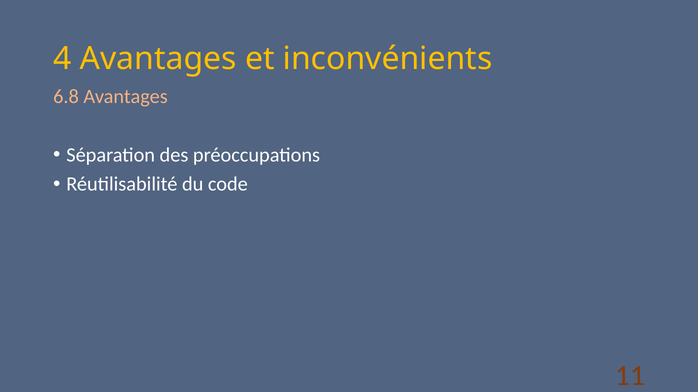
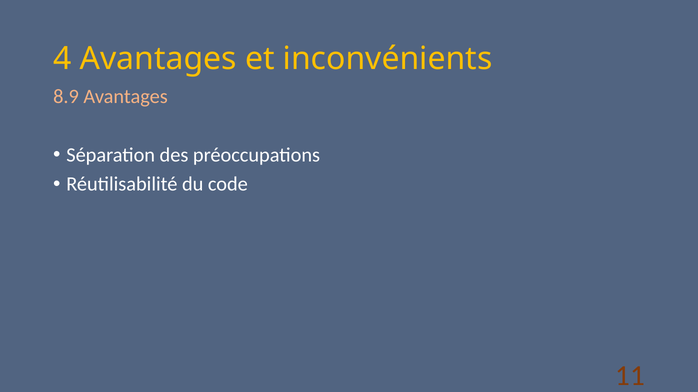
6.8: 6.8 -> 8.9 (66, 97)
